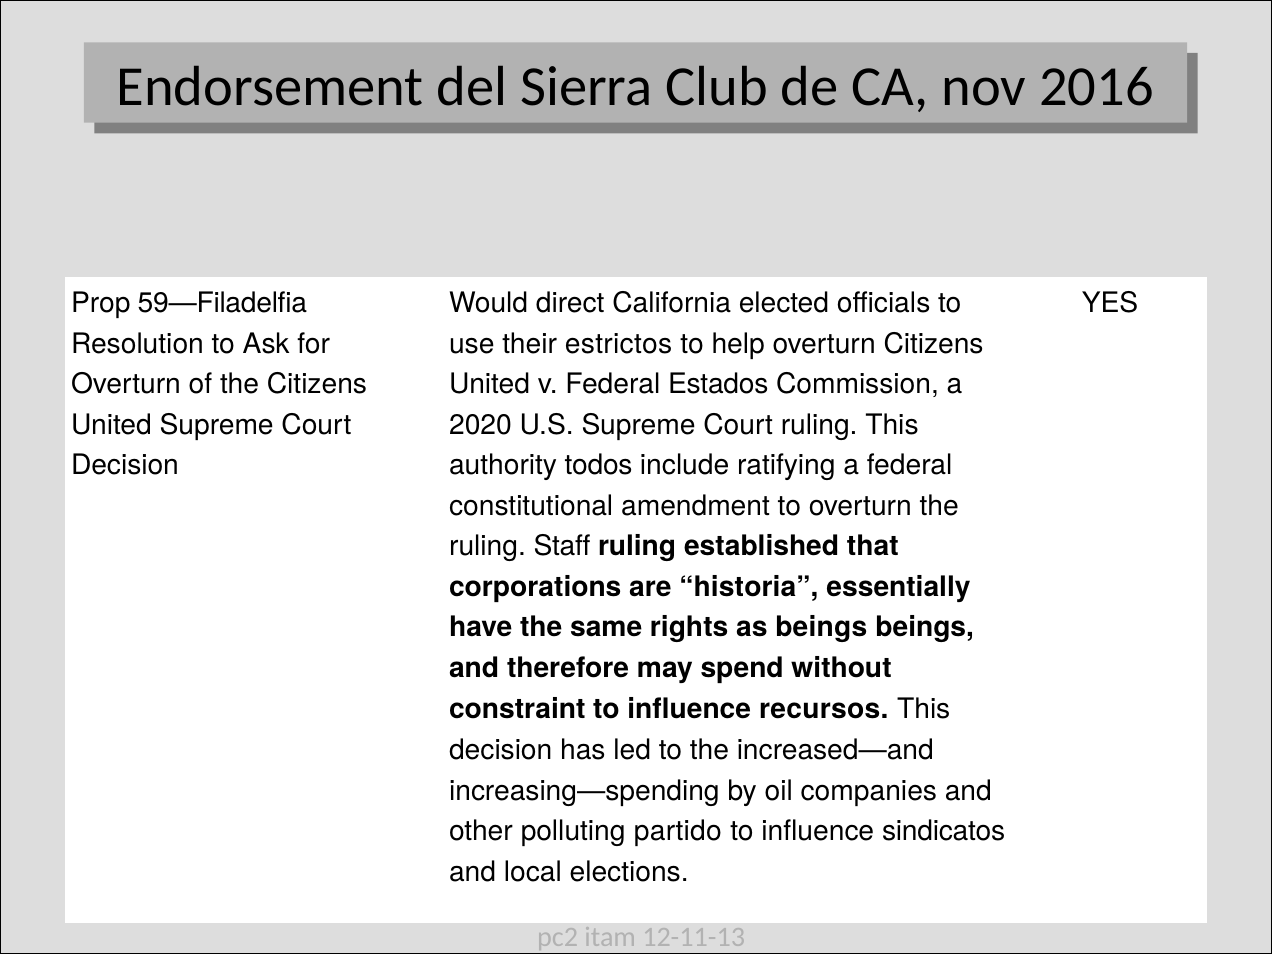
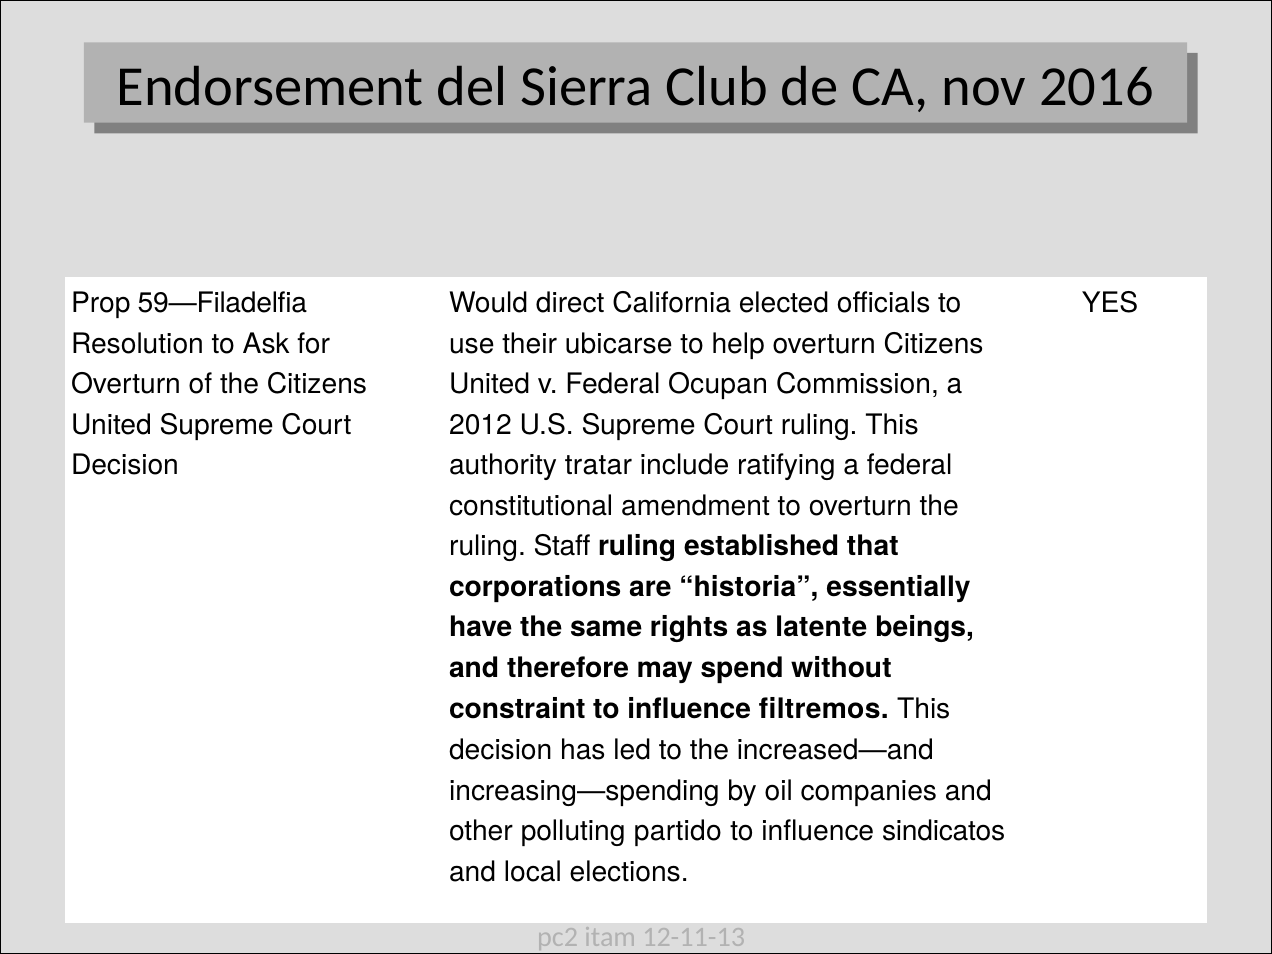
estrictos: estrictos -> ubicarse (619, 344)
Estados: Estados -> Ocupan (718, 384)
2020: 2020 -> 2012 (481, 425)
todos: todos -> tratar (598, 465)
as beings: beings -> latente (821, 627)
recursos: recursos -> filtremos (824, 709)
